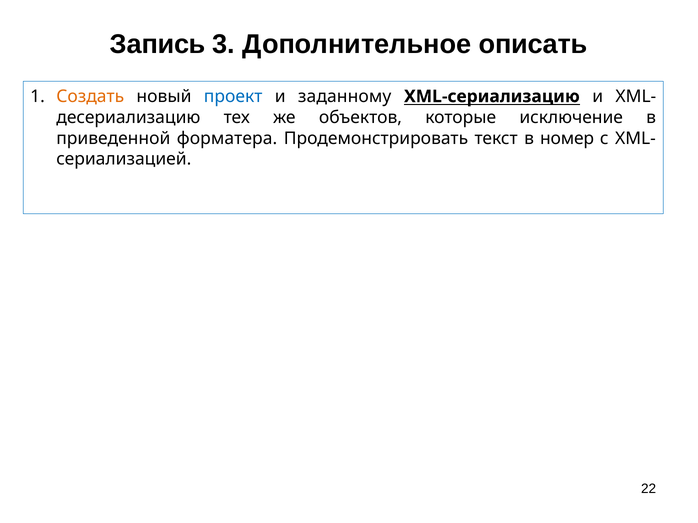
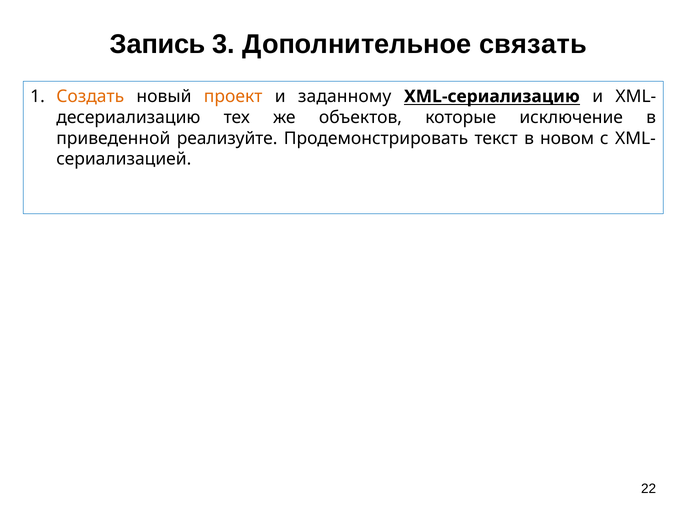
описать: описать -> связать (533, 44)
проект colour: blue -> orange (233, 97)
форматера: форматера -> реализуйте (227, 138)
номер: номер -> новом (567, 138)
